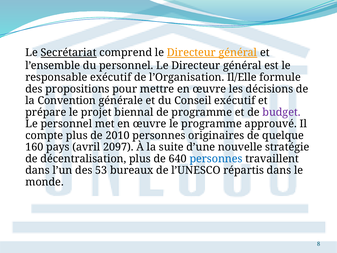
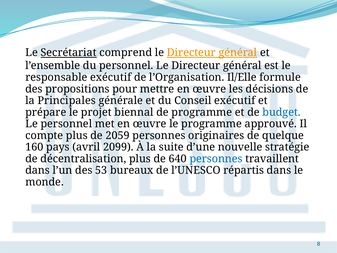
Convention: Convention -> Principales (67, 100)
budget colour: purple -> blue (281, 112)
2010: 2010 -> 2059 (118, 135)
2097: 2097 -> 2099 (118, 147)
